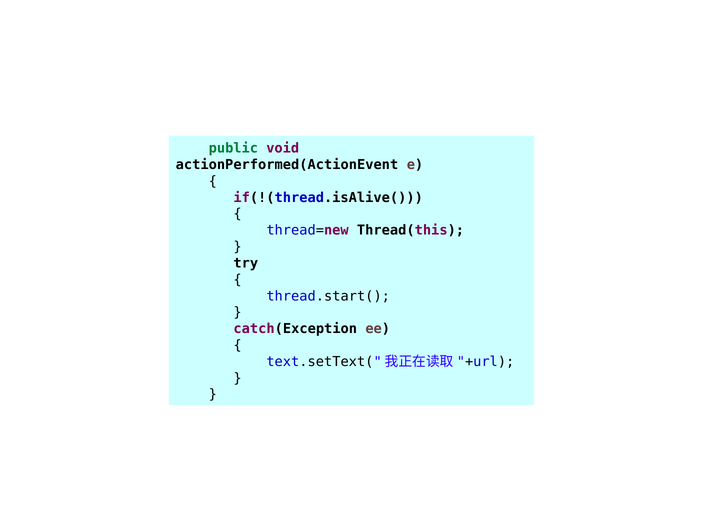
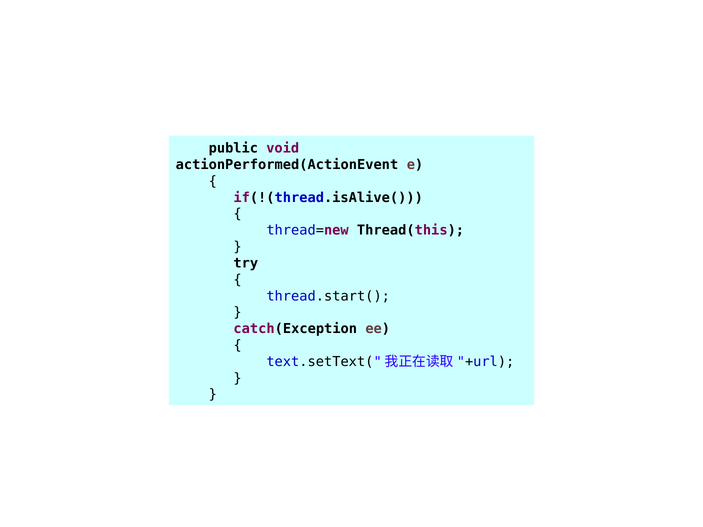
public colour: green -> black (233, 148)
